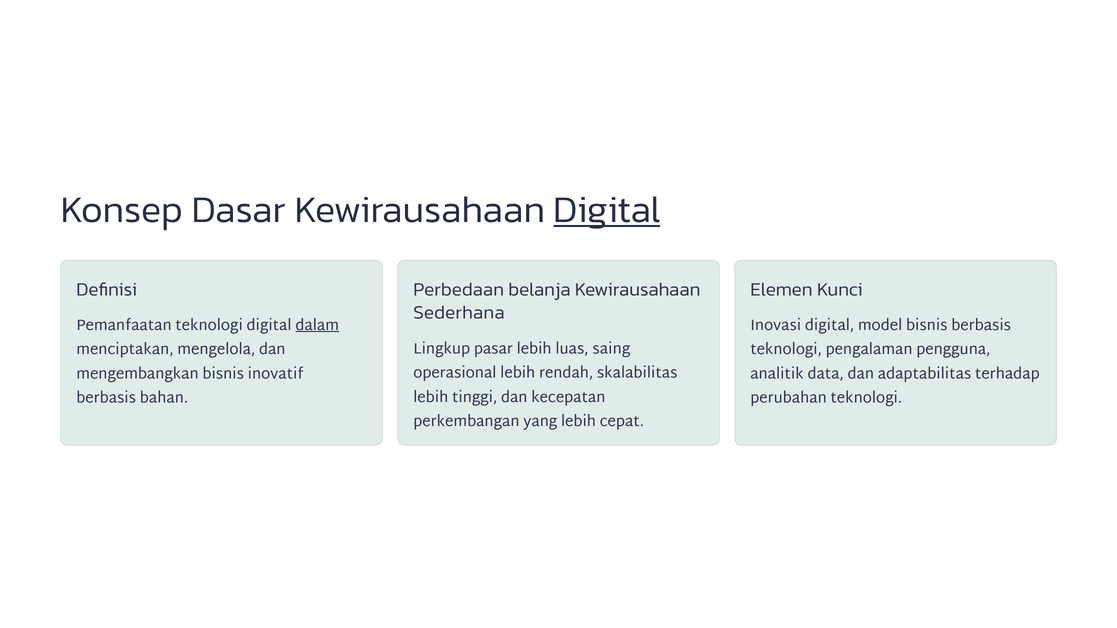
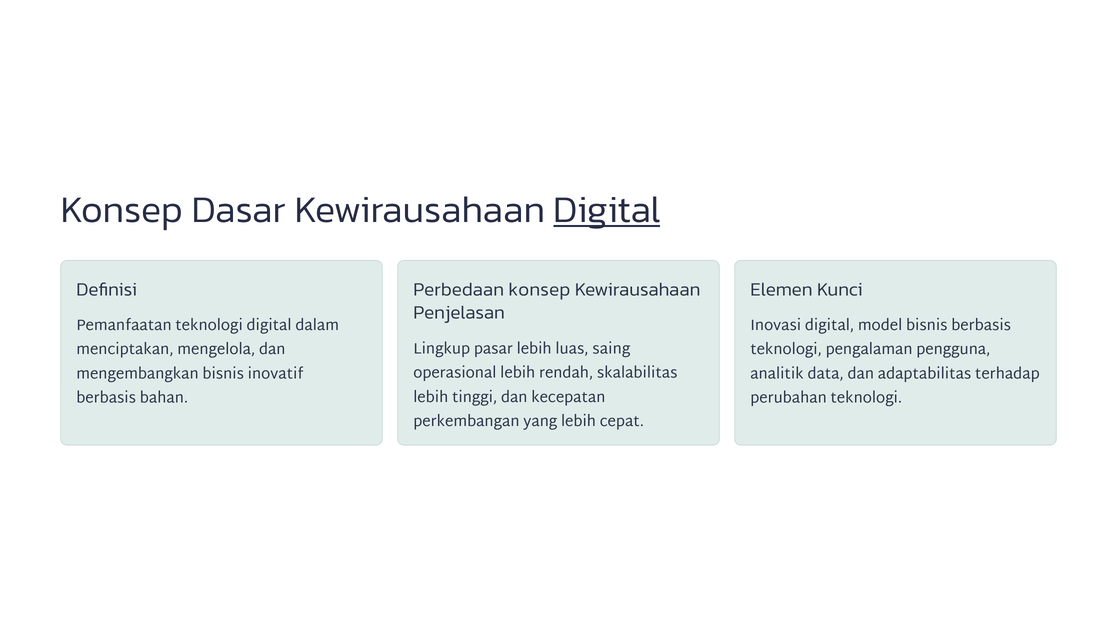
Perbedaan belanja: belanja -> konsep (539, 290)
Sederhana: Sederhana -> Penjelasan (459, 313)
dalam underline: present -> none (317, 325)
